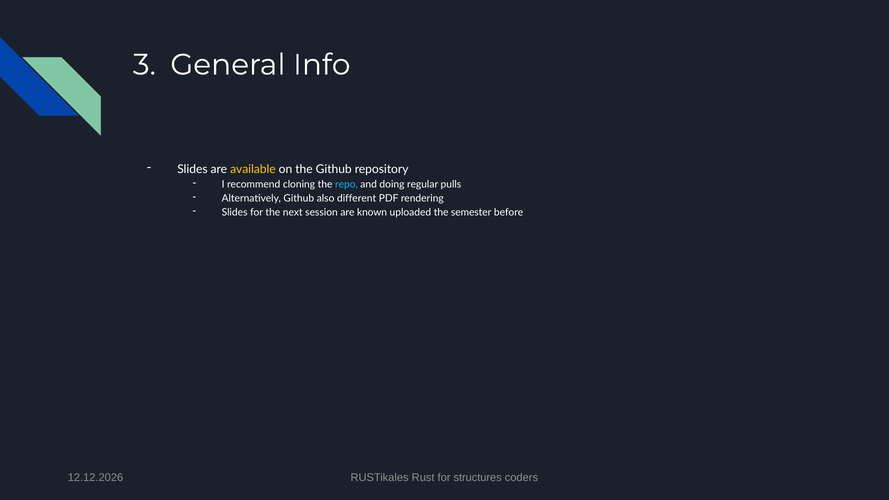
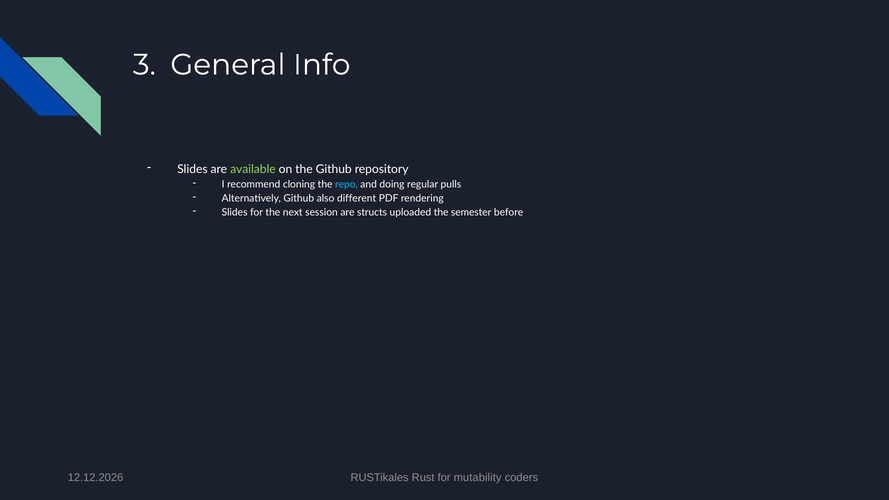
available colour: yellow -> light green (253, 169)
known: known -> structs (372, 212)
structures: structures -> mutability (478, 478)
